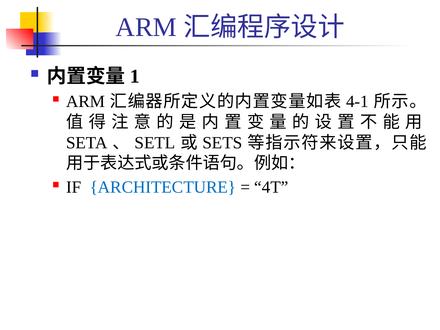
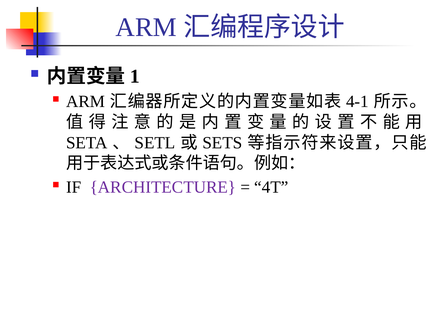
ARCHITECTURE colour: blue -> purple (163, 187)
